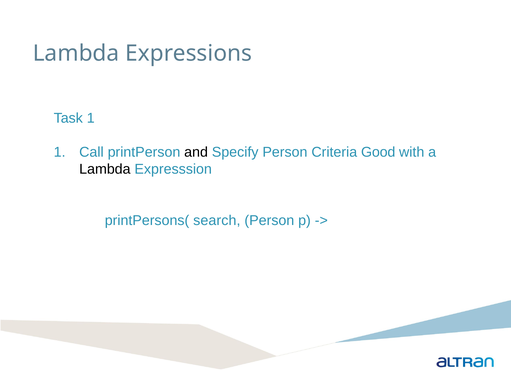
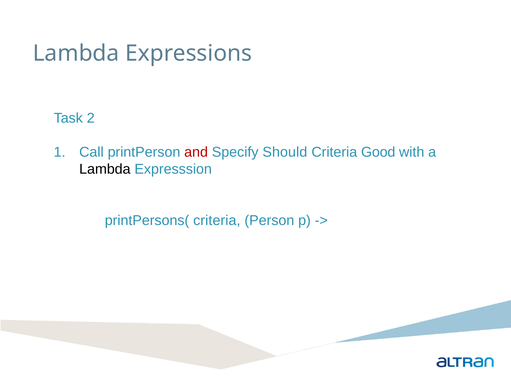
Task 1: 1 -> 2 (91, 118)
and colour: black -> red (196, 152)
Specify Person: Person -> Should (285, 152)
printPersons( search: search -> criteria (217, 221)
